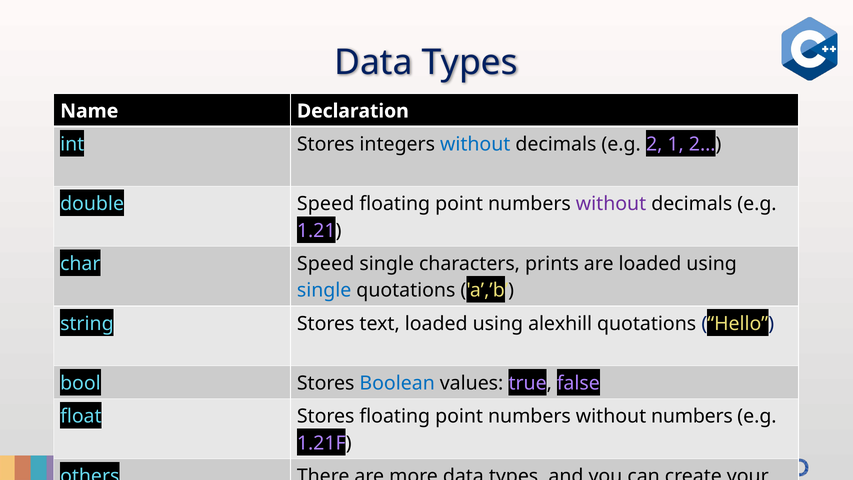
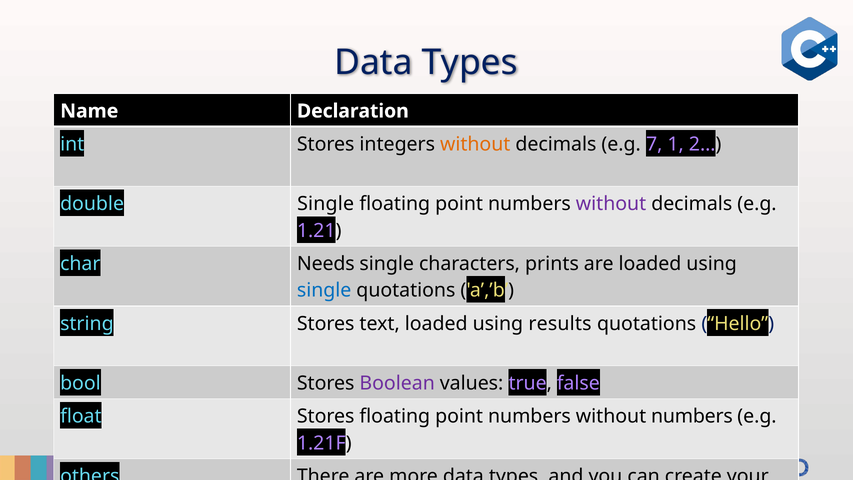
without colour: blue -> orange (475, 144)
2: 2 -> 7 (654, 144)
double Speed: Speed -> Single (326, 204)
char Speed: Speed -> Needs (326, 264)
alexhill: alexhill -> results (560, 323)
Boolean colour: blue -> purple (397, 383)
